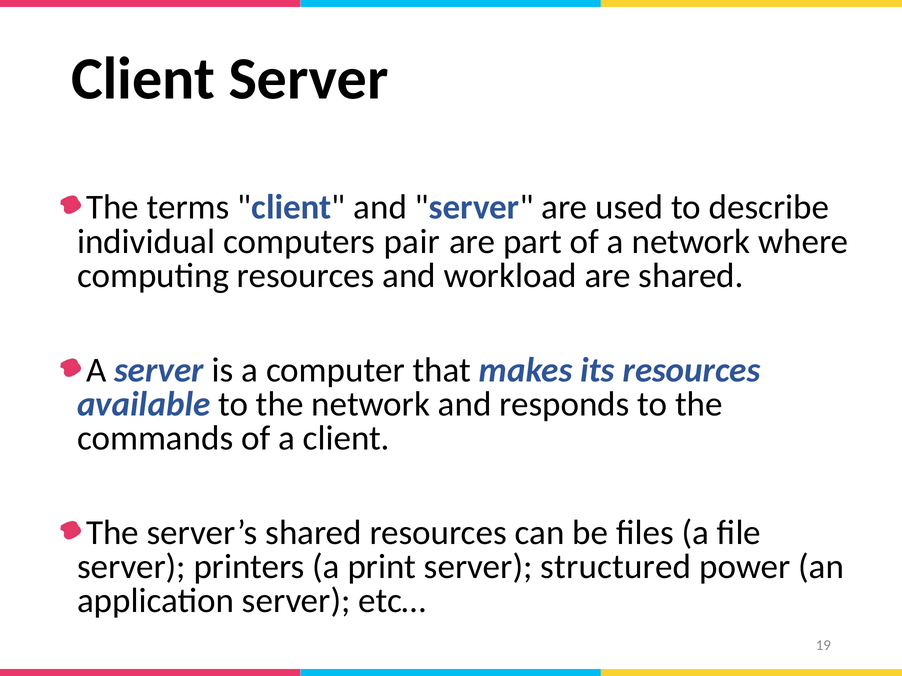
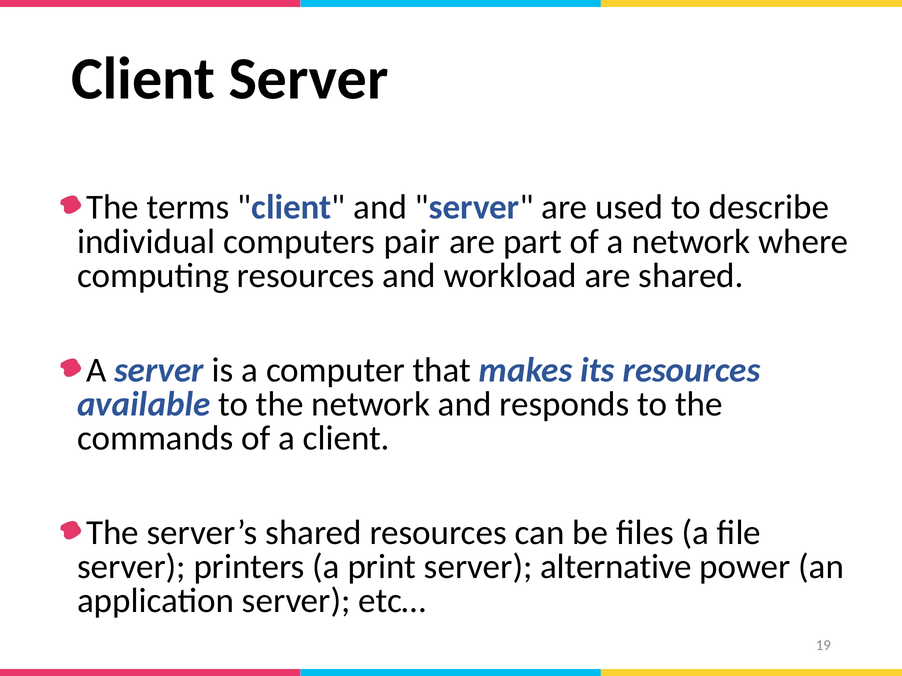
structured: structured -> alternative (616, 567)
